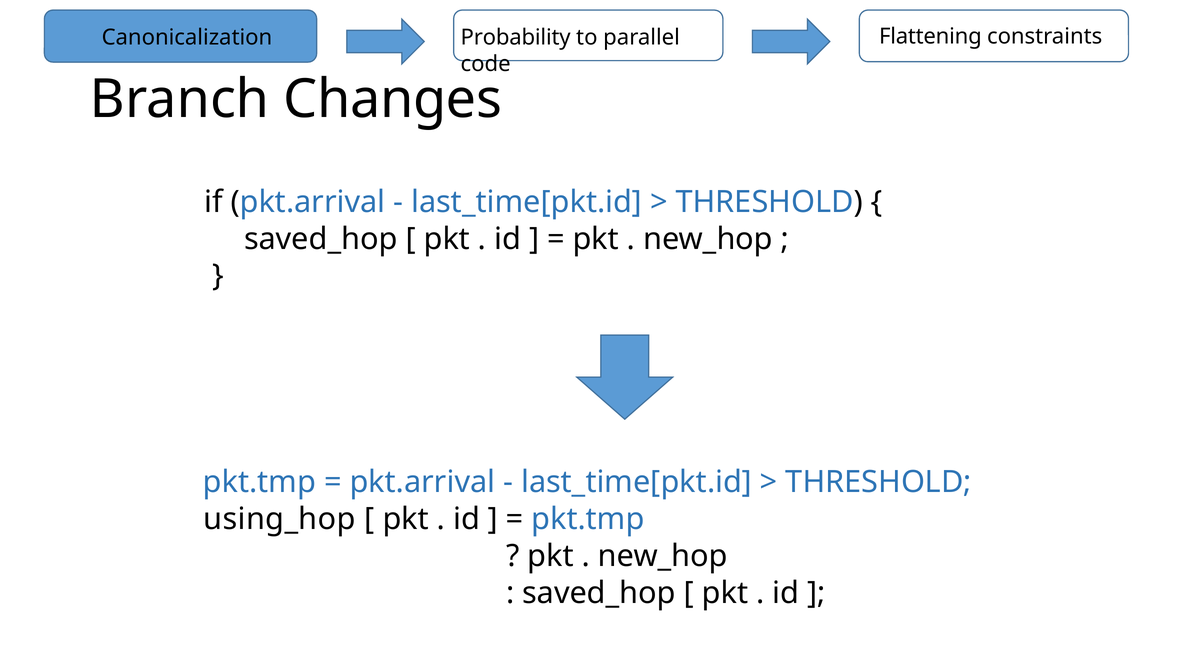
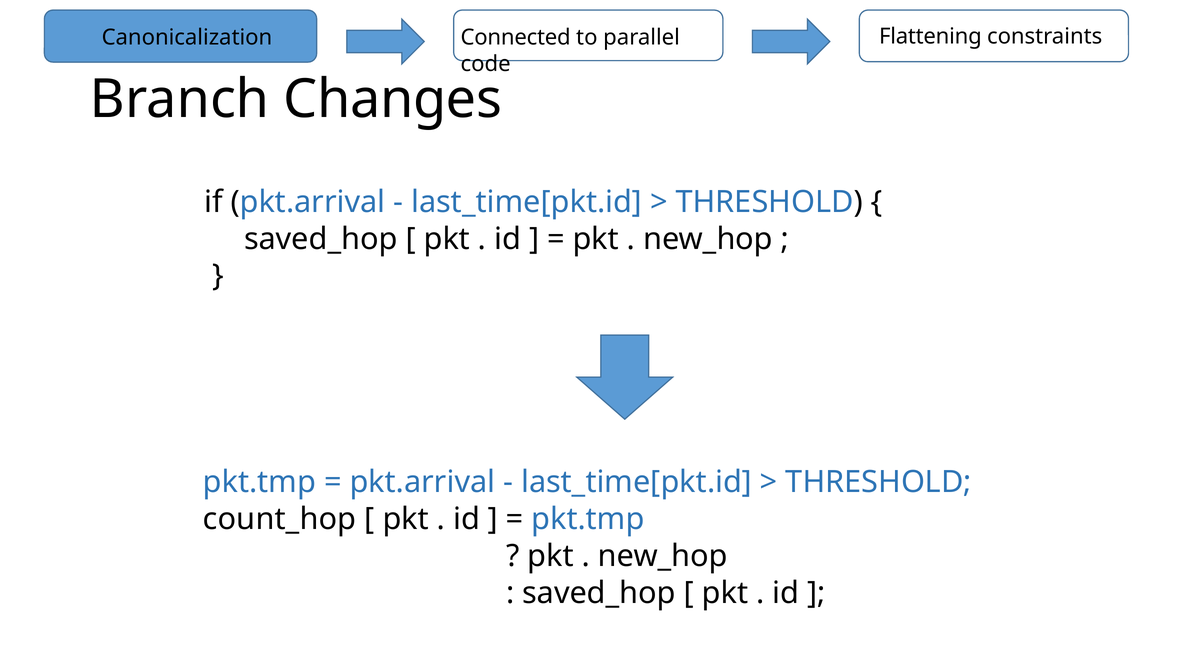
Probability: Probability -> Connected (516, 37)
using_hop: using_hop -> count_hop (280, 519)
